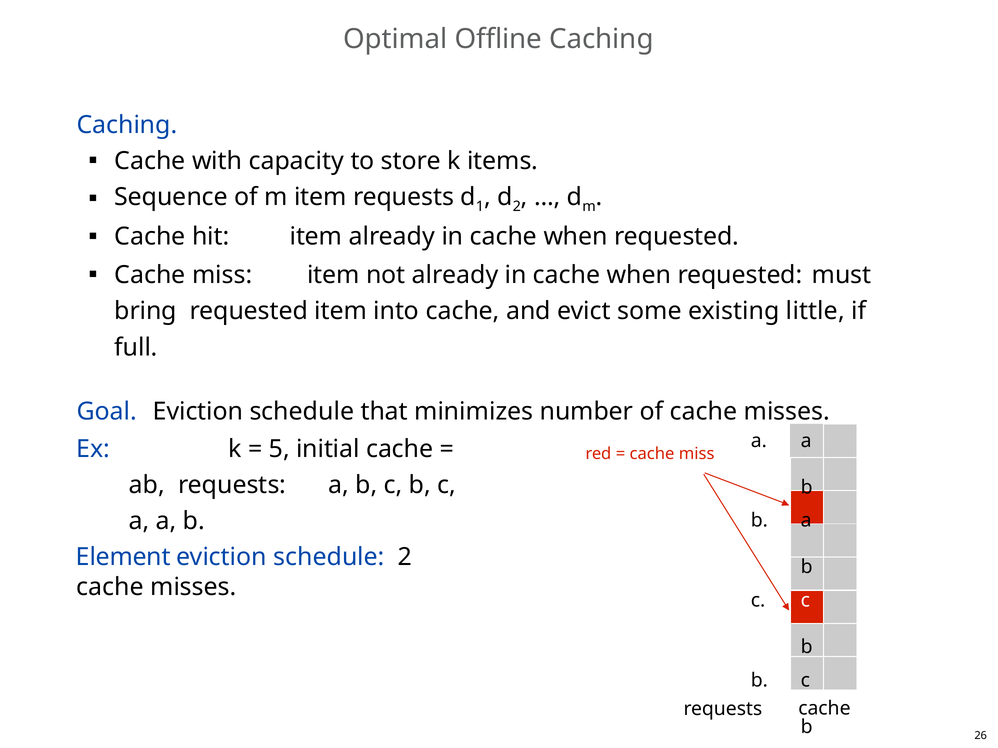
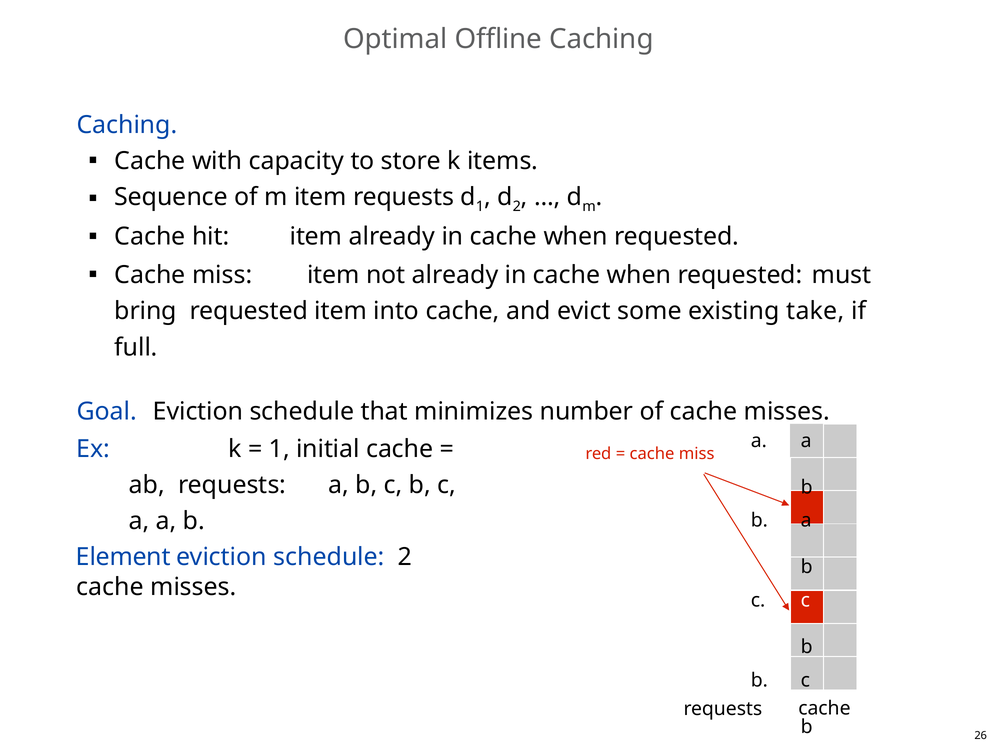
little: little -> take (815, 311)
5: 5 -> 1 (279, 449)
